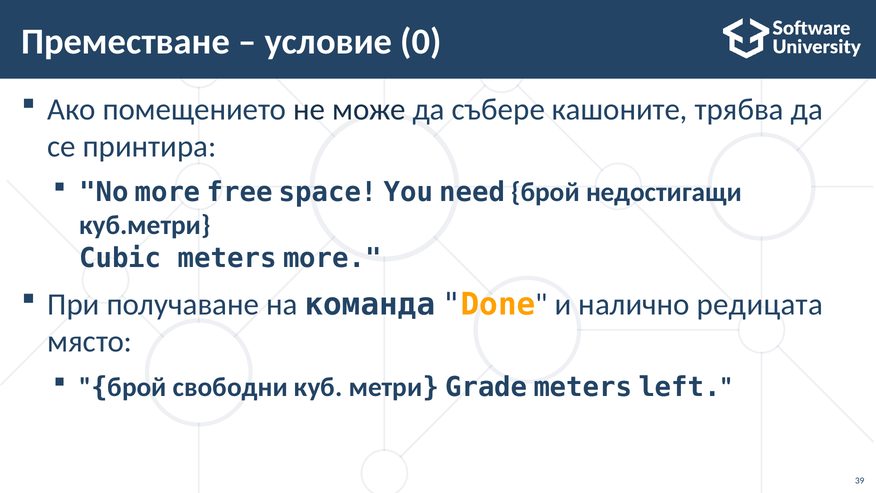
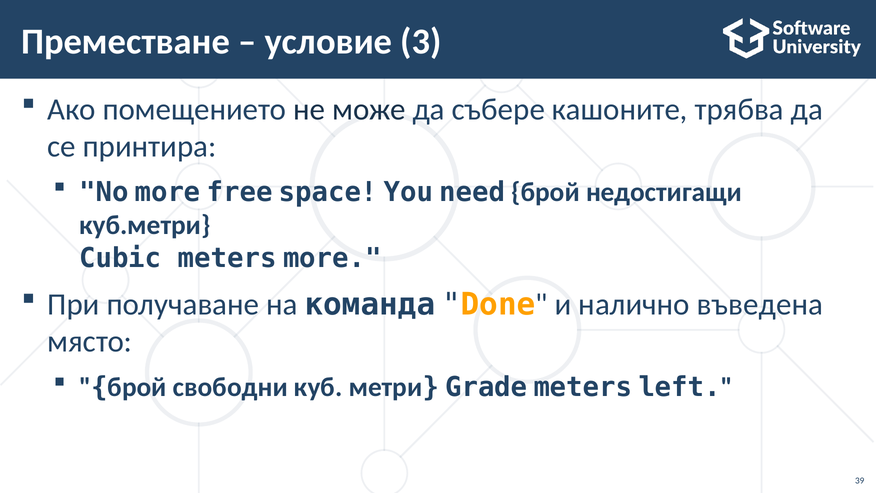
0: 0 -> 3 (421, 41)
редицата: редицата -> въведена (760, 304)
